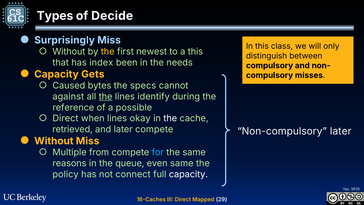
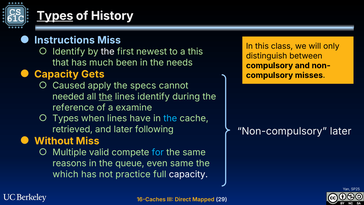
Types underline: none -> present (55, 16)
Decide: Decide -> History (112, 16)
Surprisingly: Surprisingly -> Instructions (65, 40)
Without: Without -> Identify (69, 52)
the colour: yellow -> white (108, 52)
index: index -> much (101, 62)
bytes: bytes -> apply (100, 86)
against: against -> needed (68, 96)
possible: possible -> examine (134, 107)
Direct: Direct -> Types (66, 118)
okay: okay -> have (140, 118)
the colour: white -> light blue (170, 118)
later compete: compete -> following (154, 129)
from: from -> valid (99, 152)
policy: policy -> which (66, 174)
connect: connect -> practice (133, 174)
